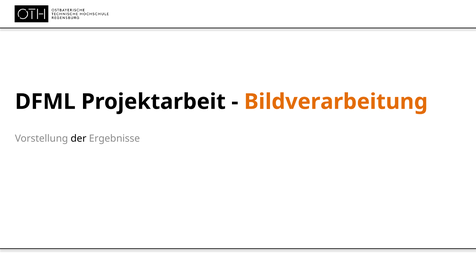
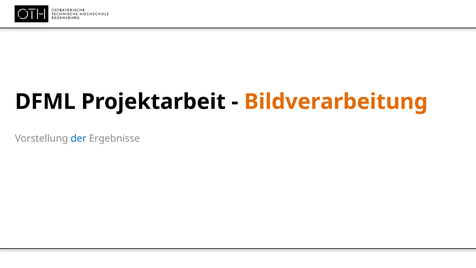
der colour: black -> blue (79, 139)
